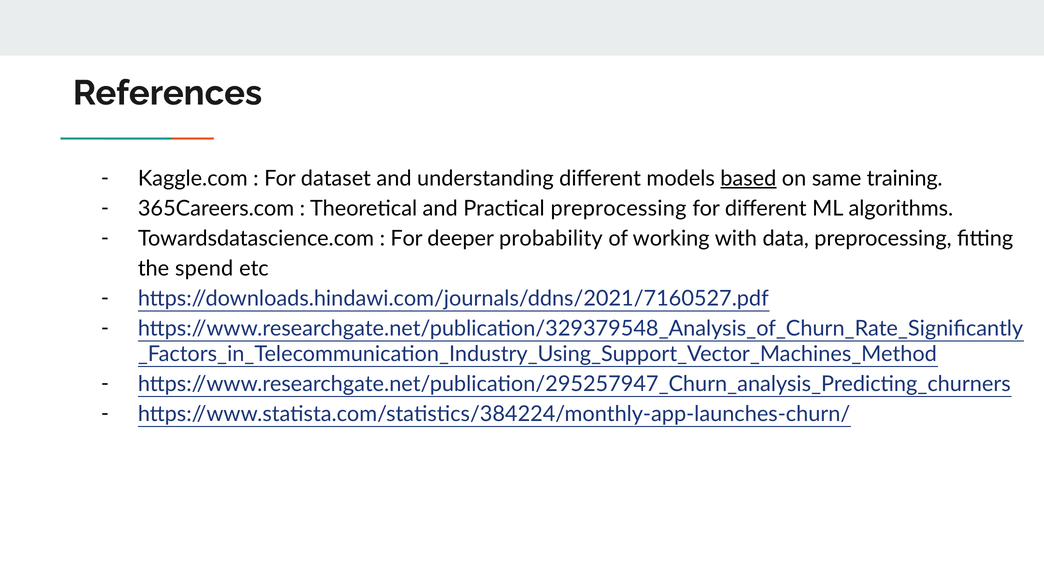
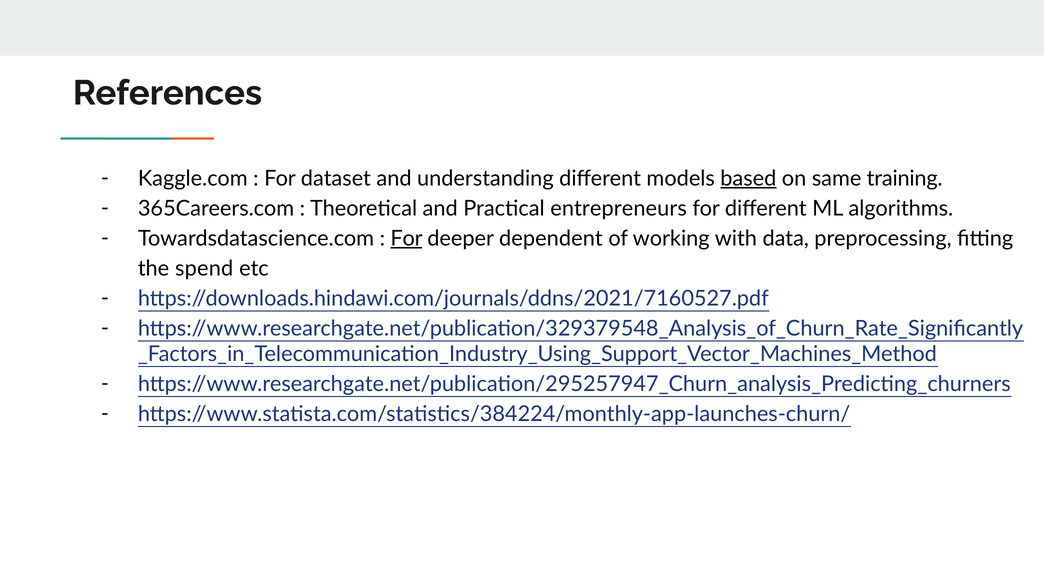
Practical preprocessing: preprocessing -> entrepreneurs (619, 209)
For underline: none -> present (407, 239)
probability: probability -> dependent (551, 239)
